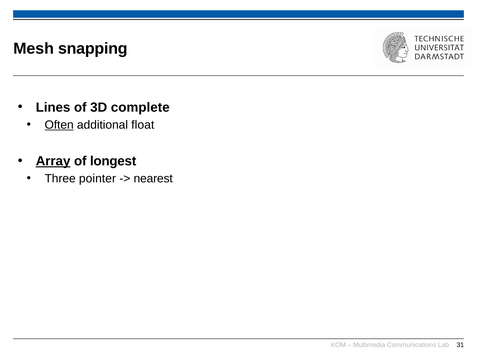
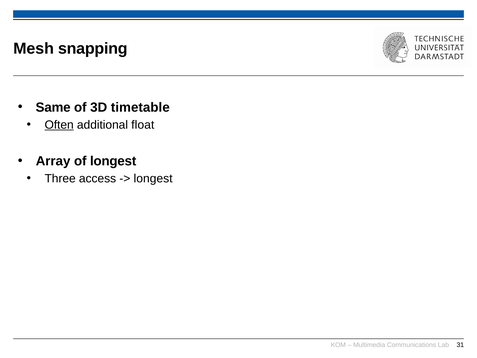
Lines: Lines -> Same (53, 107)
complete: complete -> timetable (140, 107)
Array underline: present -> none (53, 161)
pointer: pointer -> access (98, 178)
nearest: nearest -> longest (153, 178)
